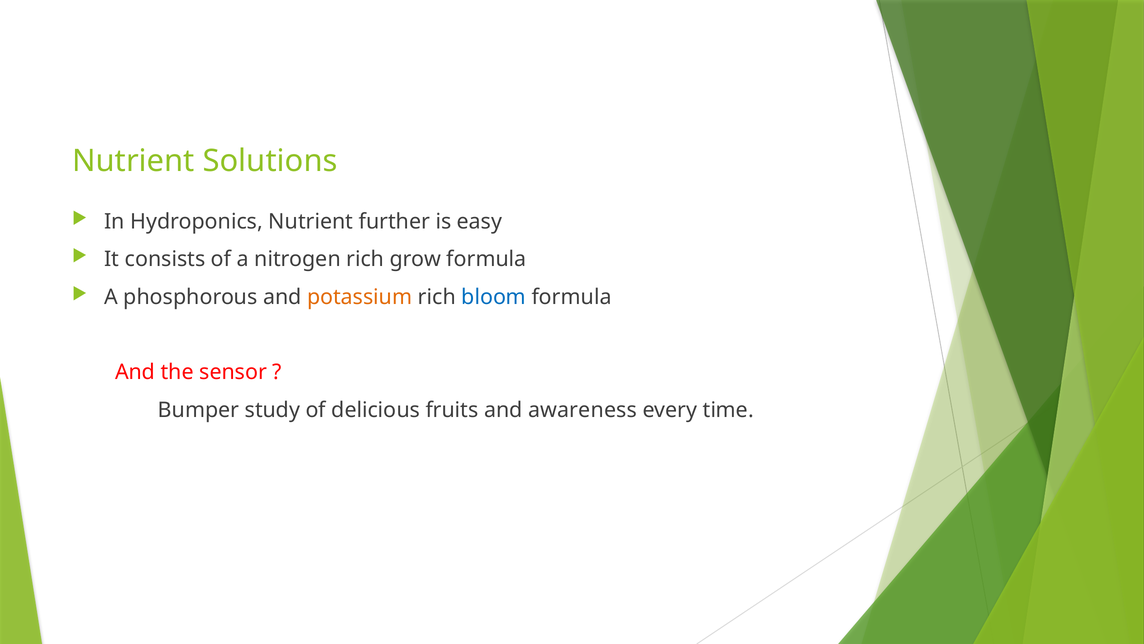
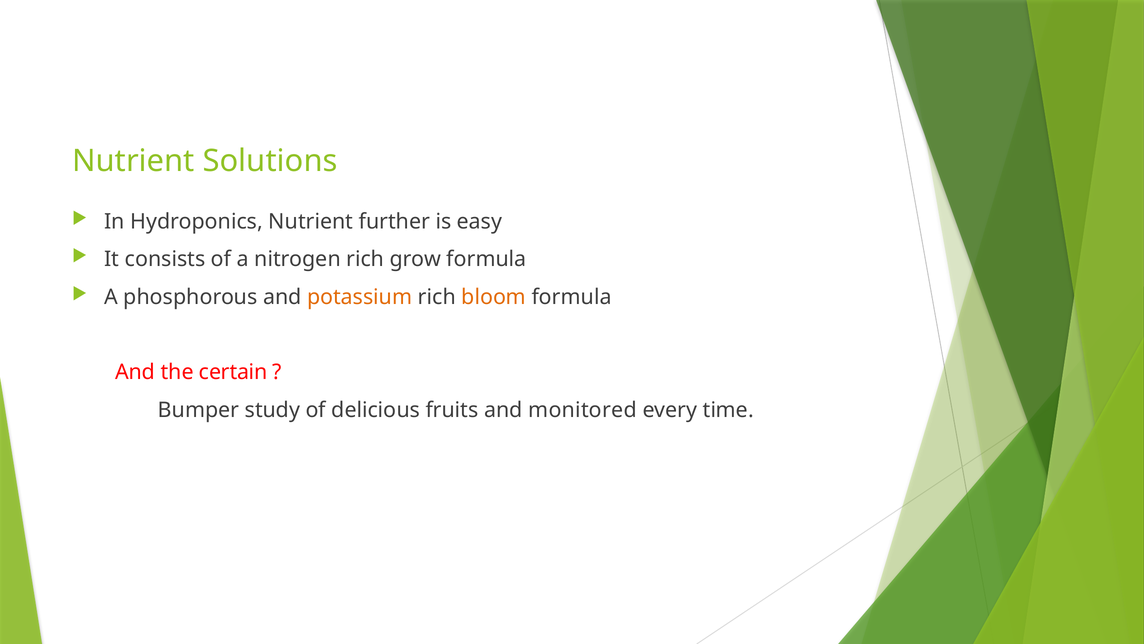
bloom colour: blue -> orange (494, 297)
sensor: sensor -> certain (233, 372)
awareness: awareness -> monitored (583, 410)
